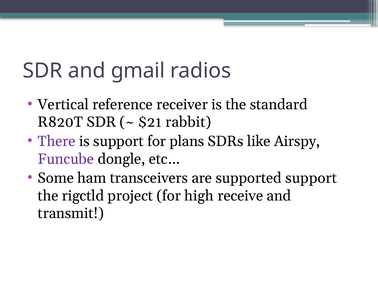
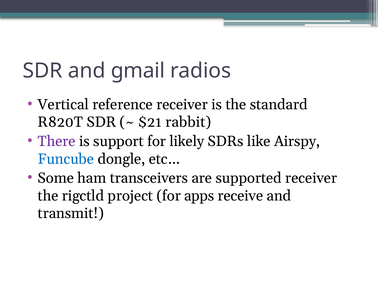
plans: plans -> likely (187, 142)
Funcube colour: purple -> blue (66, 159)
supported support: support -> receiver (311, 178)
high: high -> apps (199, 196)
